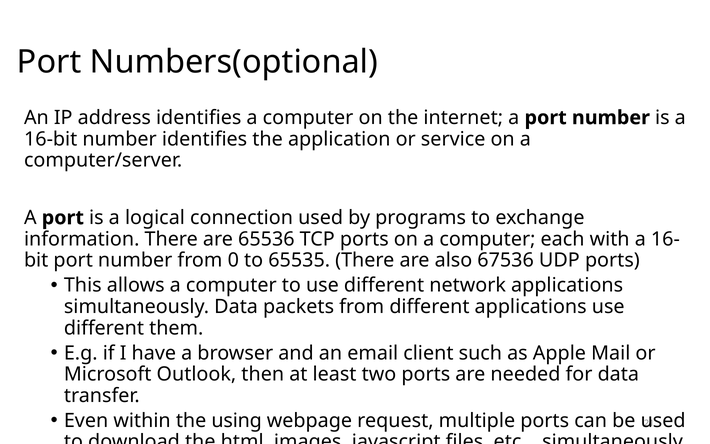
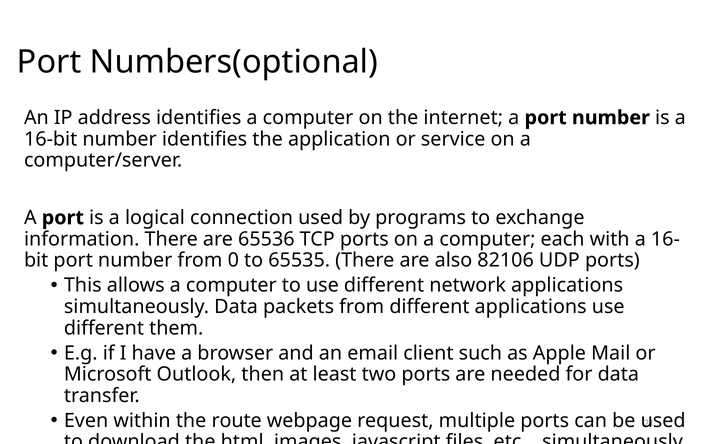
67536: 67536 -> 82106 (506, 260)
using: using -> route (237, 420)
